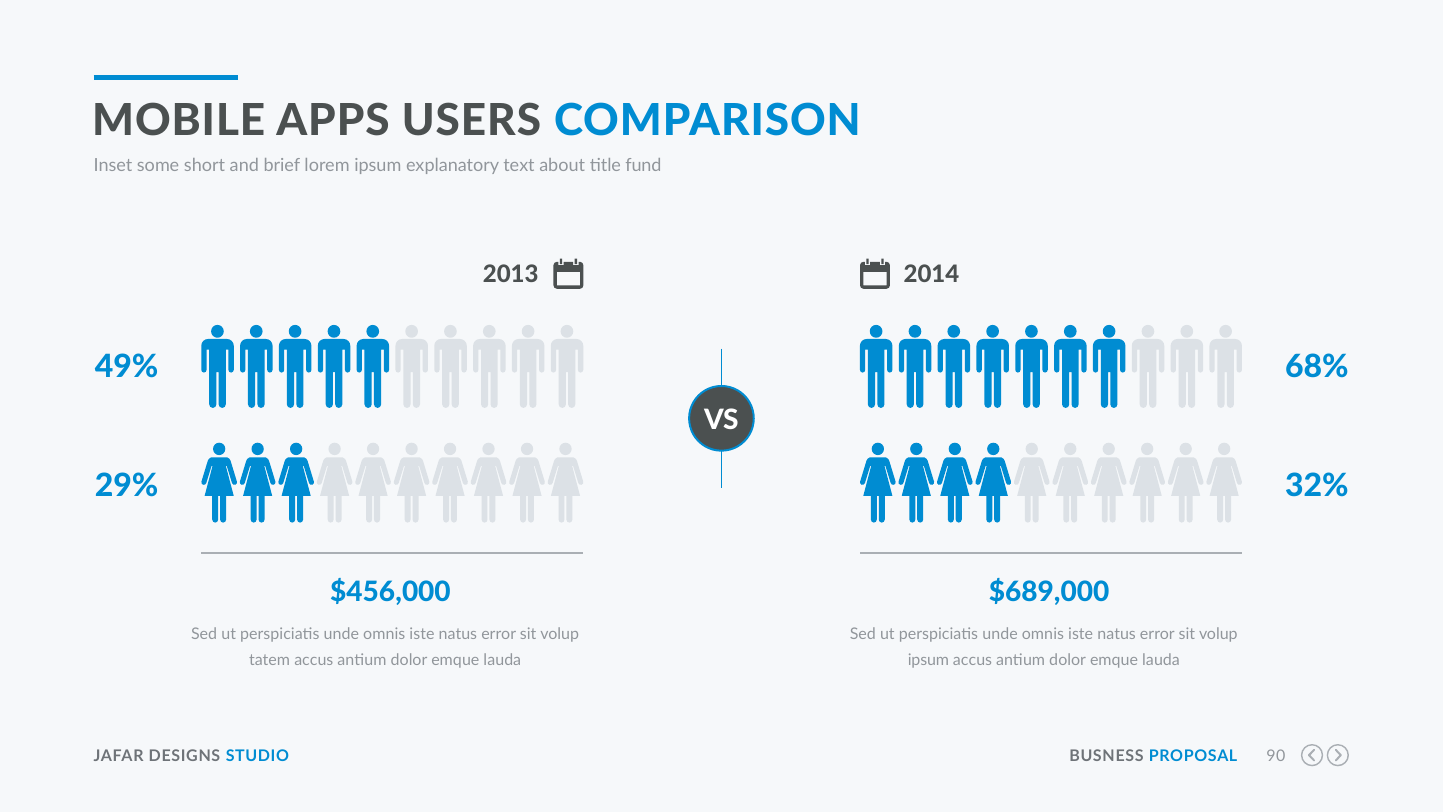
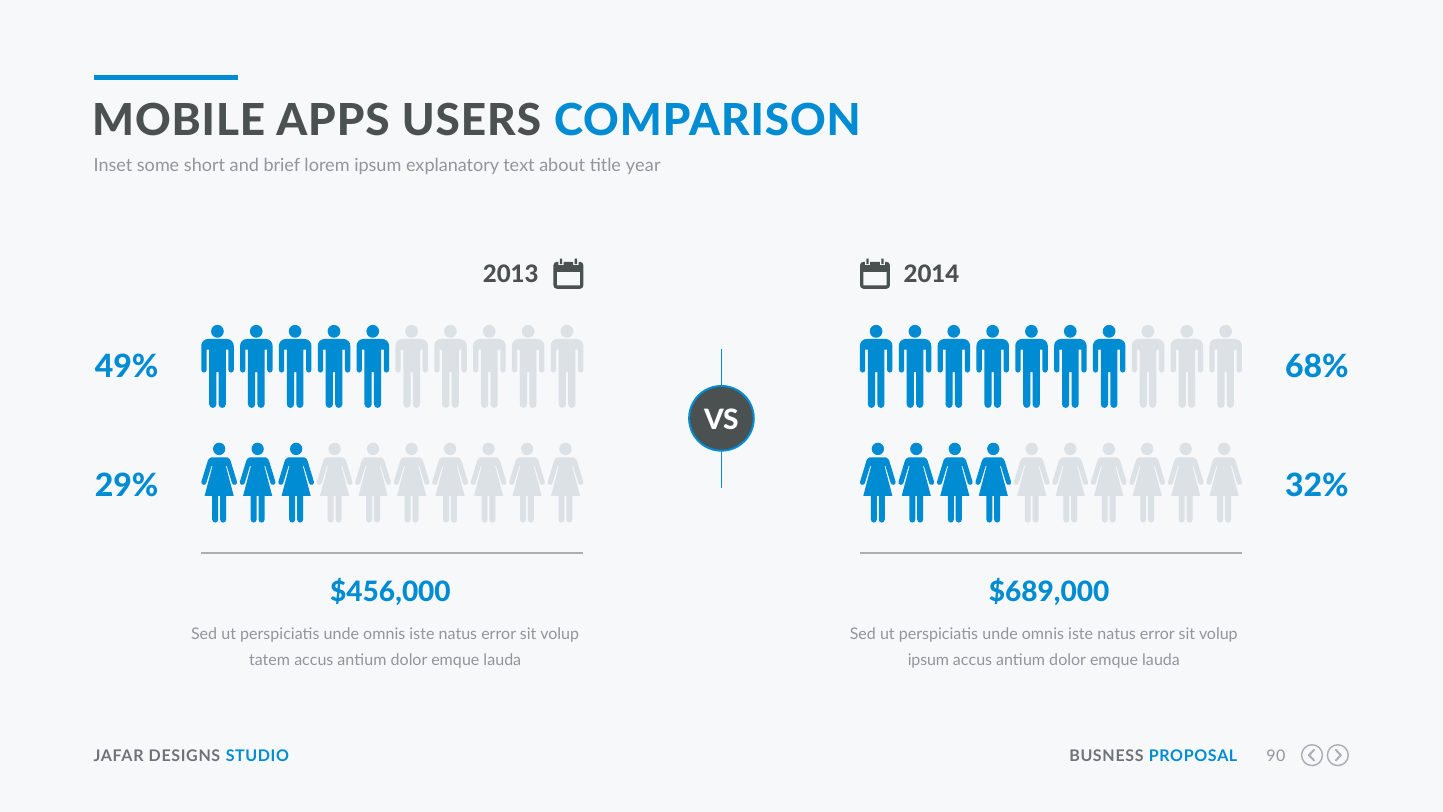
fund: fund -> year (643, 166)
